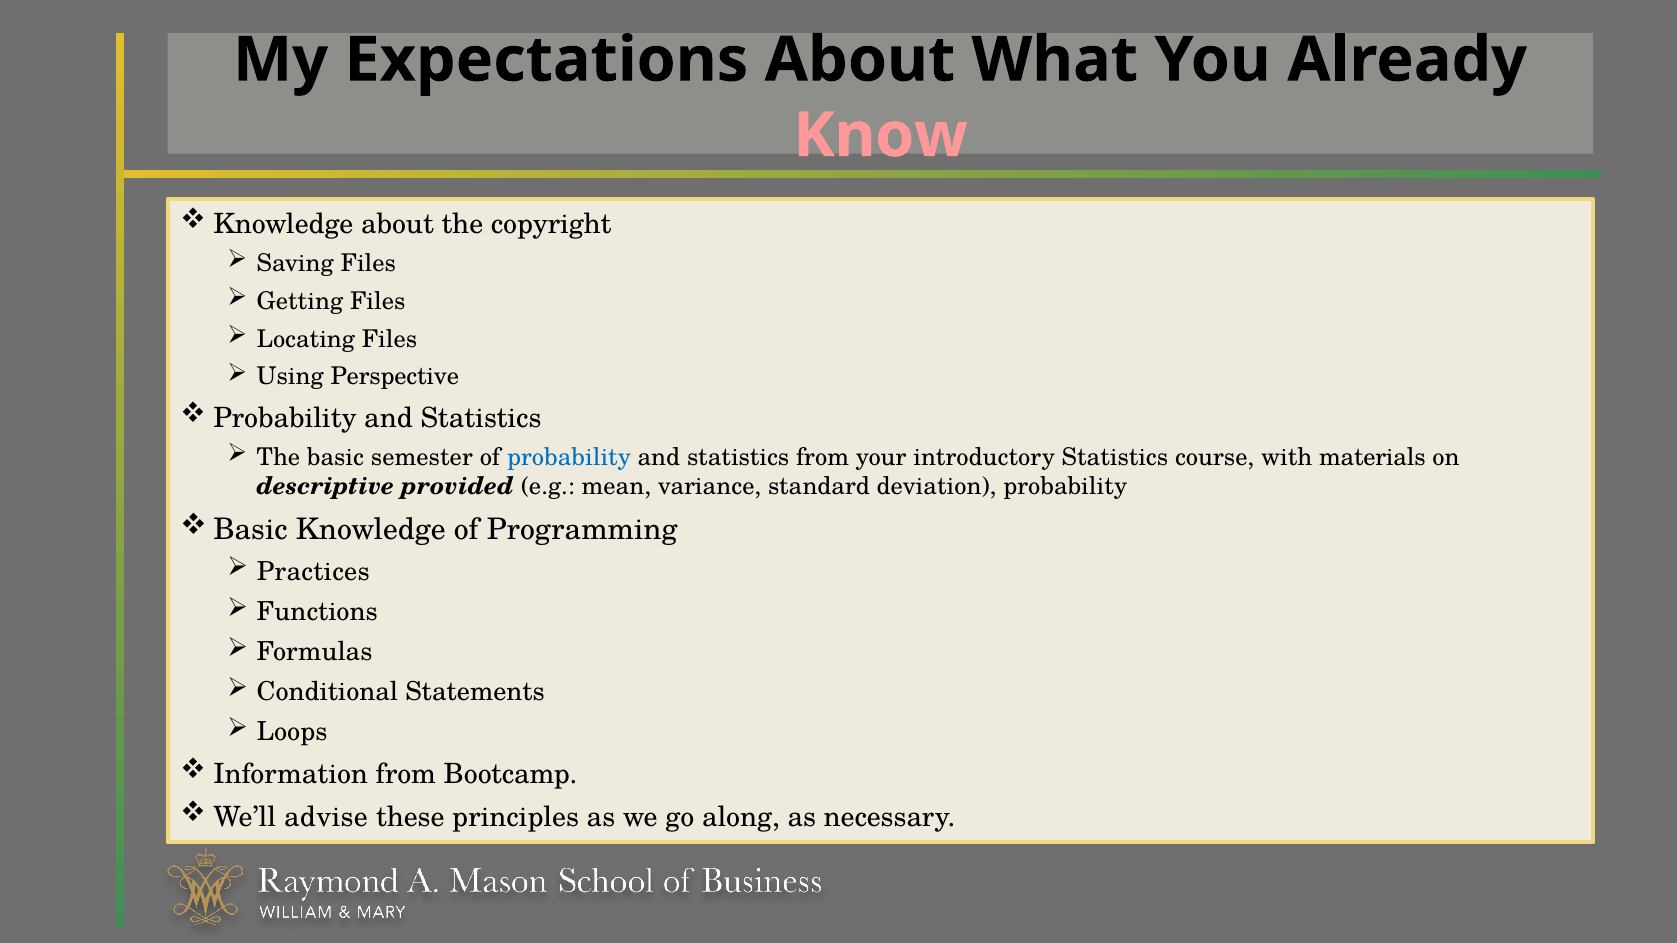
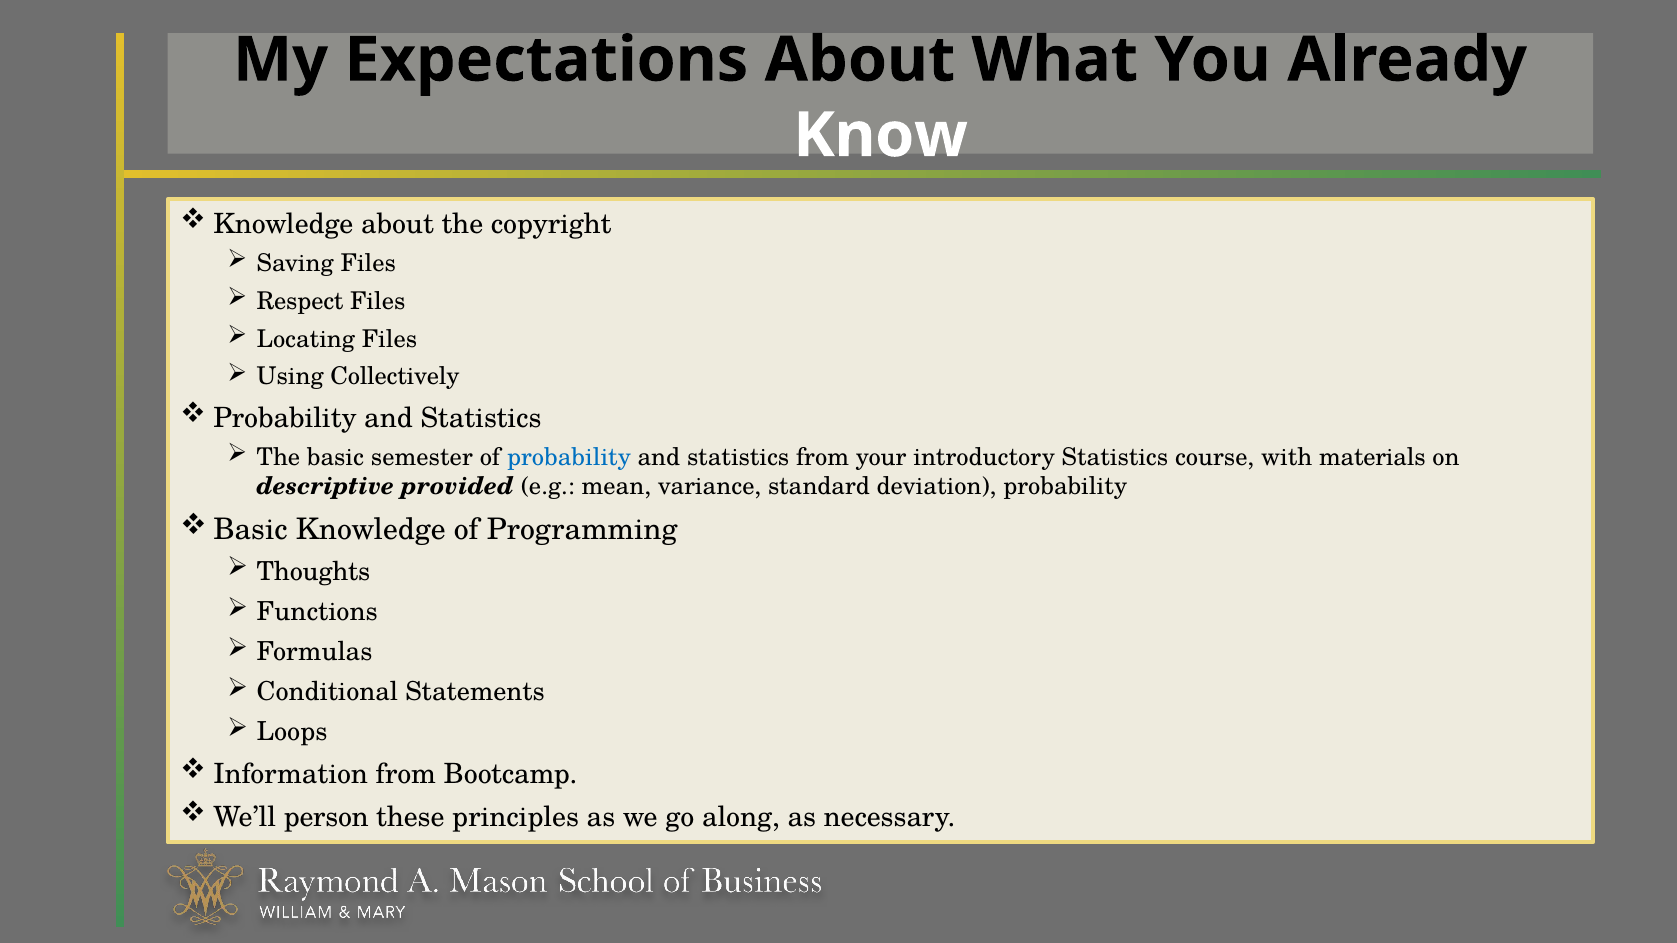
Know colour: pink -> white (881, 135)
Getting: Getting -> Respect (300, 301)
Perspective: Perspective -> Collectively (395, 377)
Practices: Practices -> Thoughts (314, 572)
advise: advise -> person (326, 817)
